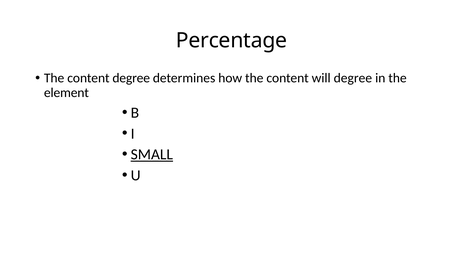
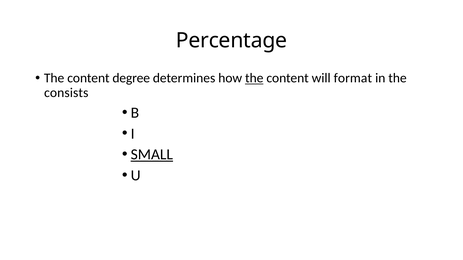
the underline: none -> present (254, 78)
will degree: degree -> format (353, 78)
element: element -> consists (66, 93)
